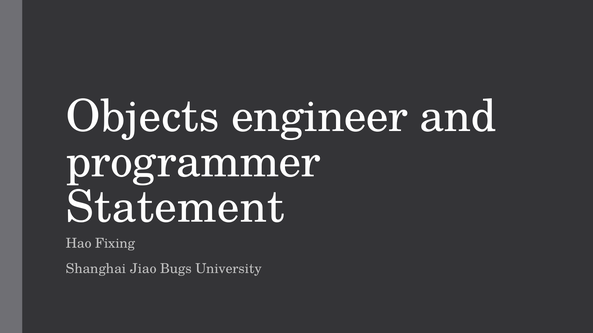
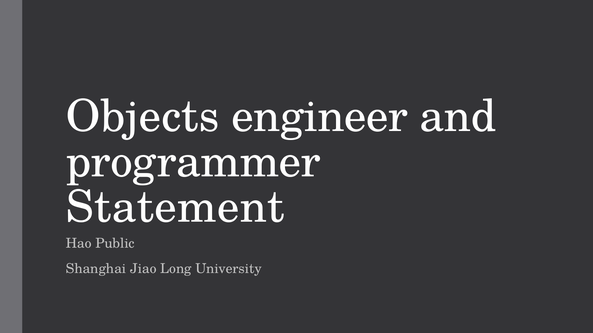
Fixing: Fixing -> Public (115, 244)
Bugs: Bugs -> Long (176, 269)
